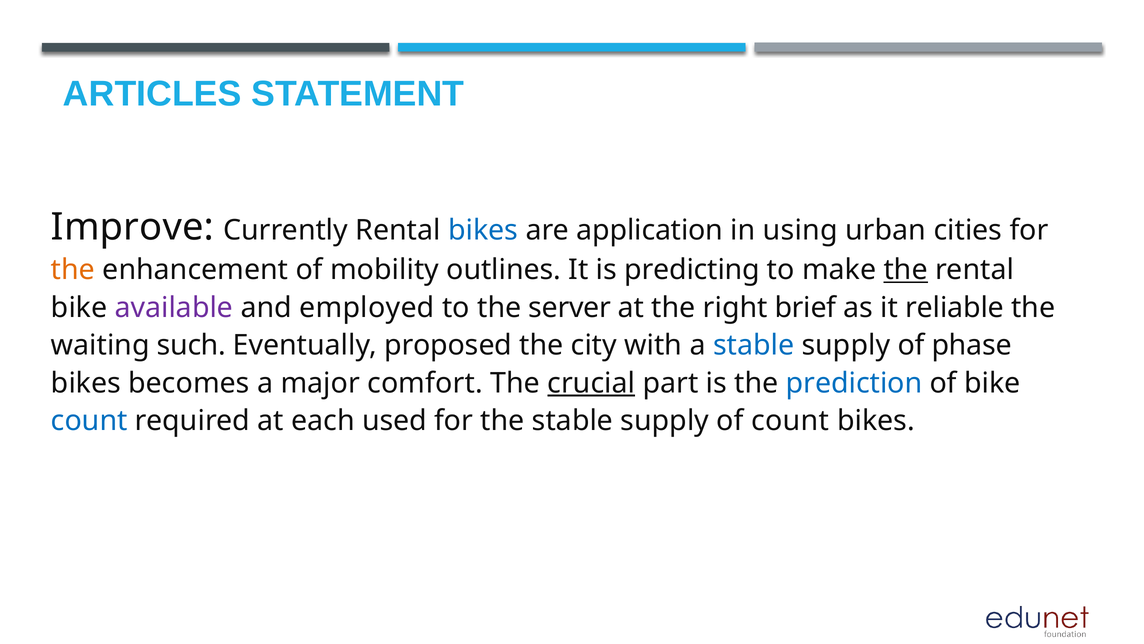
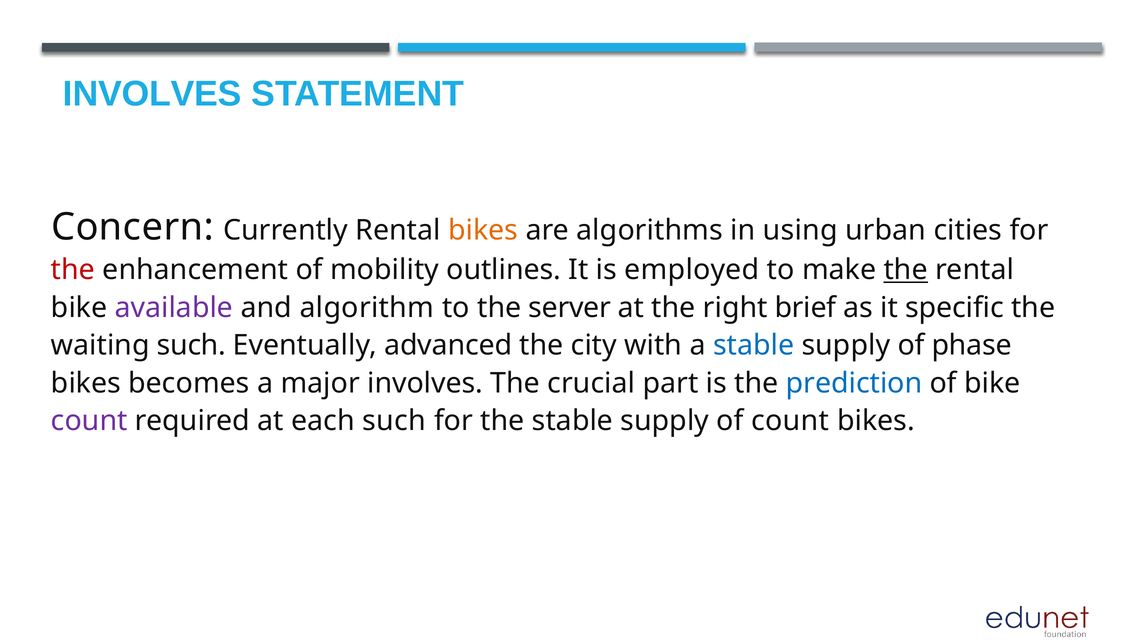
ARTICLES: ARTICLES -> INVOLVES (152, 94)
Improve: Improve -> Concern (132, 227)
bikes colour: blue -> orange (483, 230)
application: application -> algorithms (650, 230)
the colour: orange -> red (73, 270)
predicting: predicting -> employed (692, 270)
employed: employed -> algorithm (367, 307)
reliable: reliable -> specific (955, 307)
proposed: proposed -> advanced (448, 345)
major comfort: comfort -> involves (425, 383)
crucial underline: present -> none (591, 383)
count colour: blue -> purple (89, 421)
each used: used -> such (394, 421)
